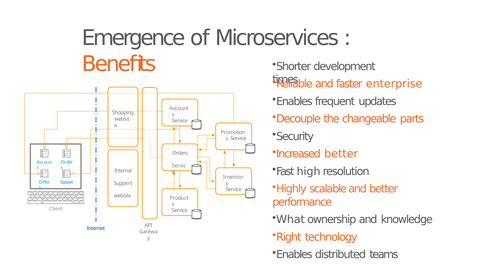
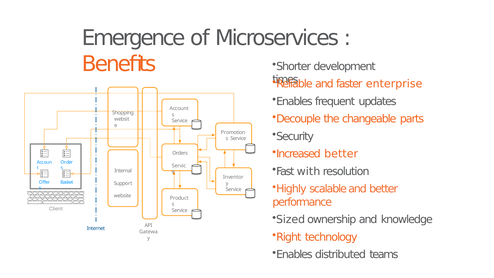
high: high -> with (308, 171)
What: What -> Sized (291, 220)
